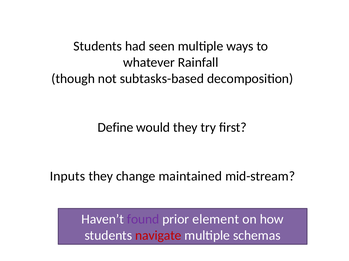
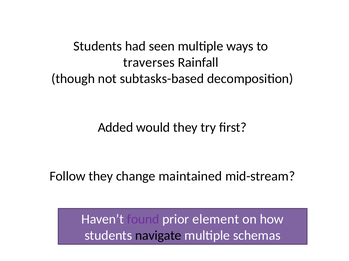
whatever: whatever -> traverses (149, 63)
Define: Define -> Added (115, 128)
Inputs: Inputs -> Follow (68, 177)
navigate colour: red -> black (158, 236)
